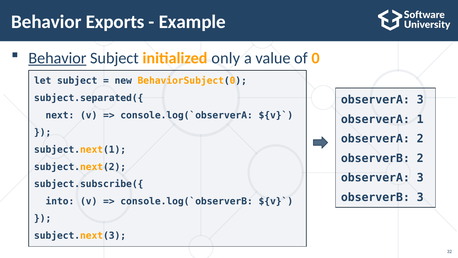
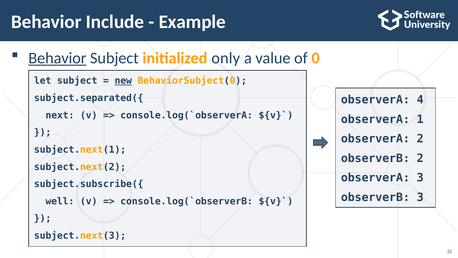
Exports: Exports -> Include (115, 22)
new underline: none -> present (123, 81)
3: 3 -> 4 (420, 100)
into: into -> well (60, 201)
